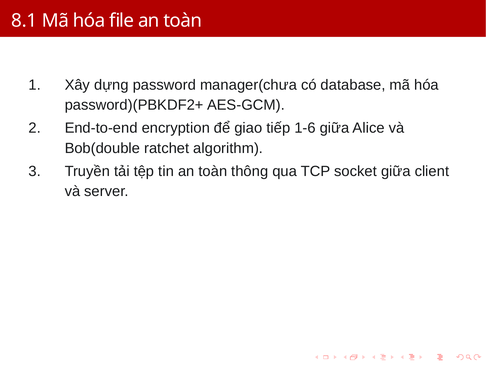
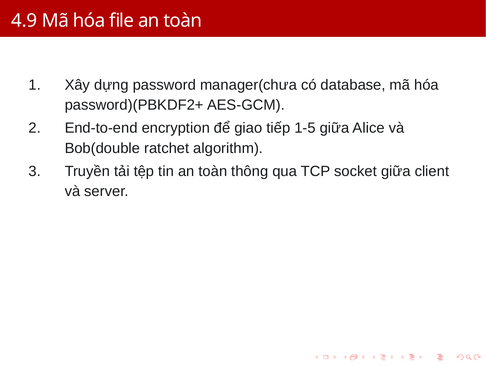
8.1: 8.1 -> 4.9 (24, 21)
1-6: 1-6 -> 1-5 (305, 128)
